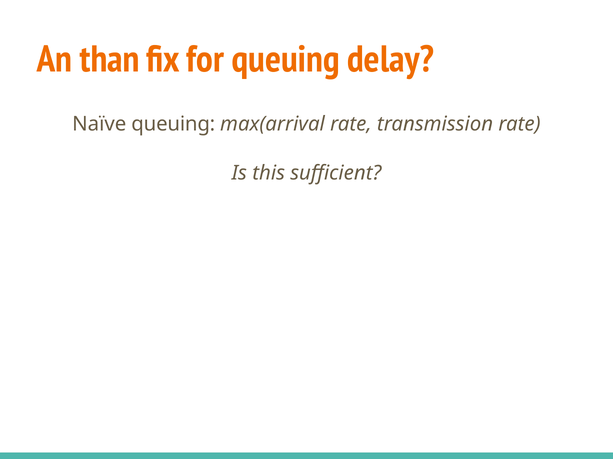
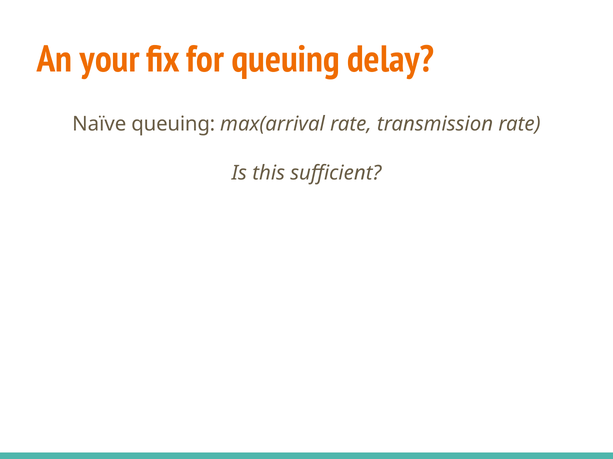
than: than -> your (110, 59)
